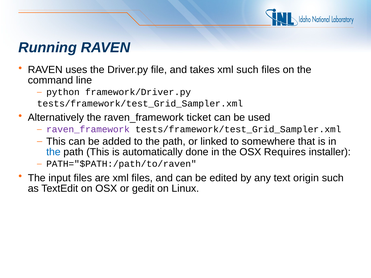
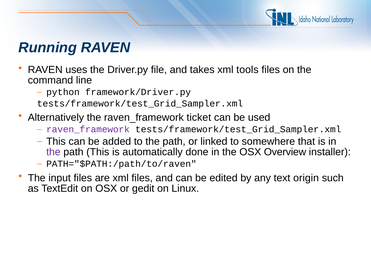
xml such: such -> tools (247, 70)
the colour: blue -> purple (53, 152)
Requires: Requires -> Overview (285, 152)
